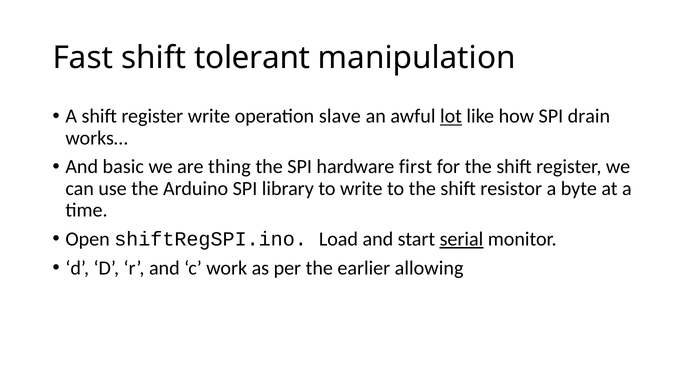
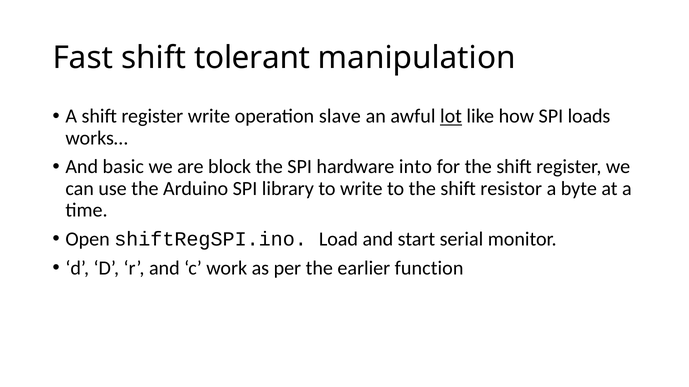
drain: drain -> loads (589, 116)
thing: thing -> block (230, 167)
first: first -> into (415, 167)
serial underline: present -> none (461, 239)
allowing: allowing -> function (429, 268)
